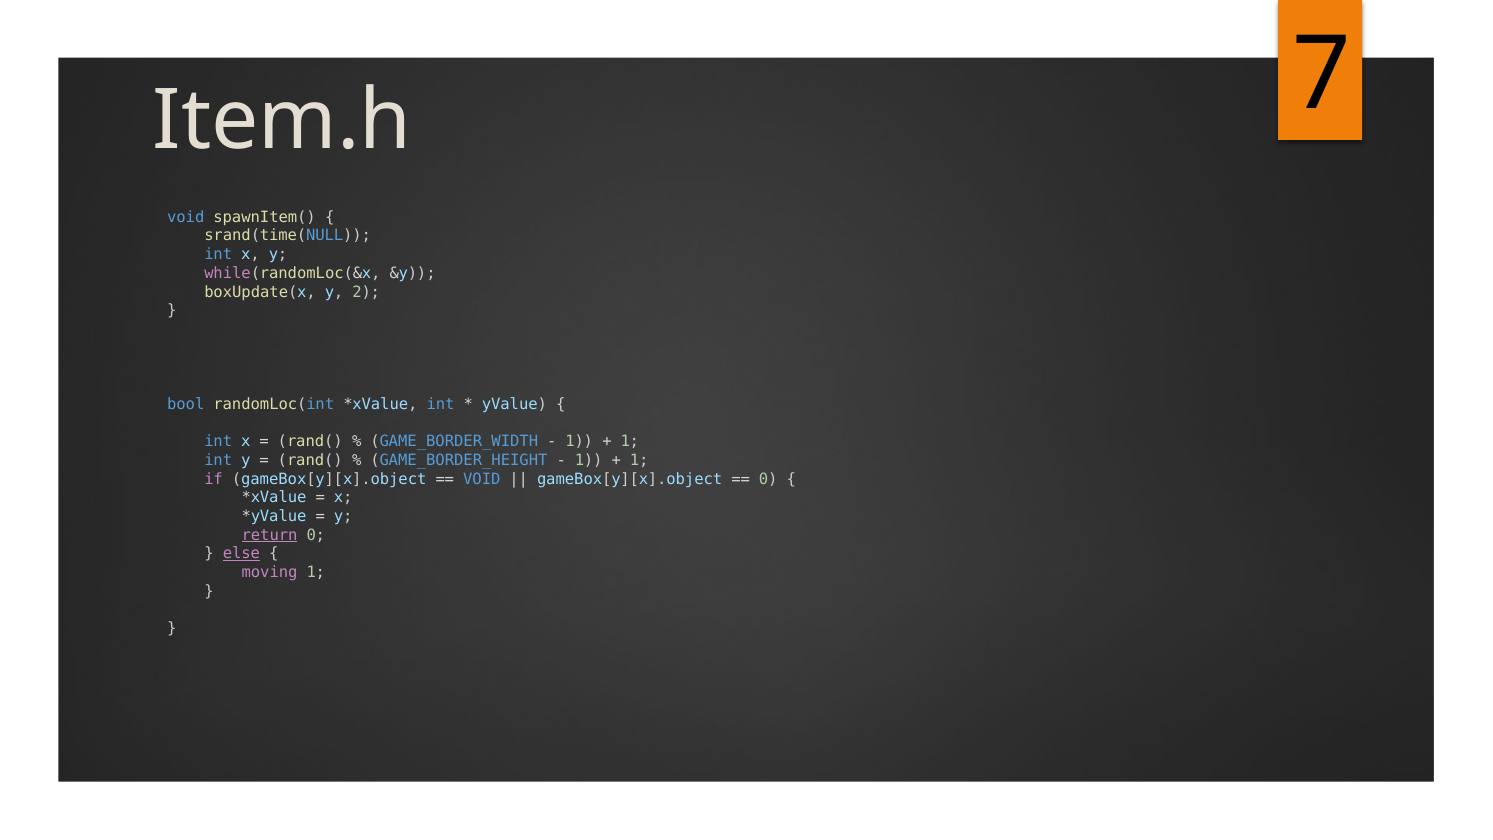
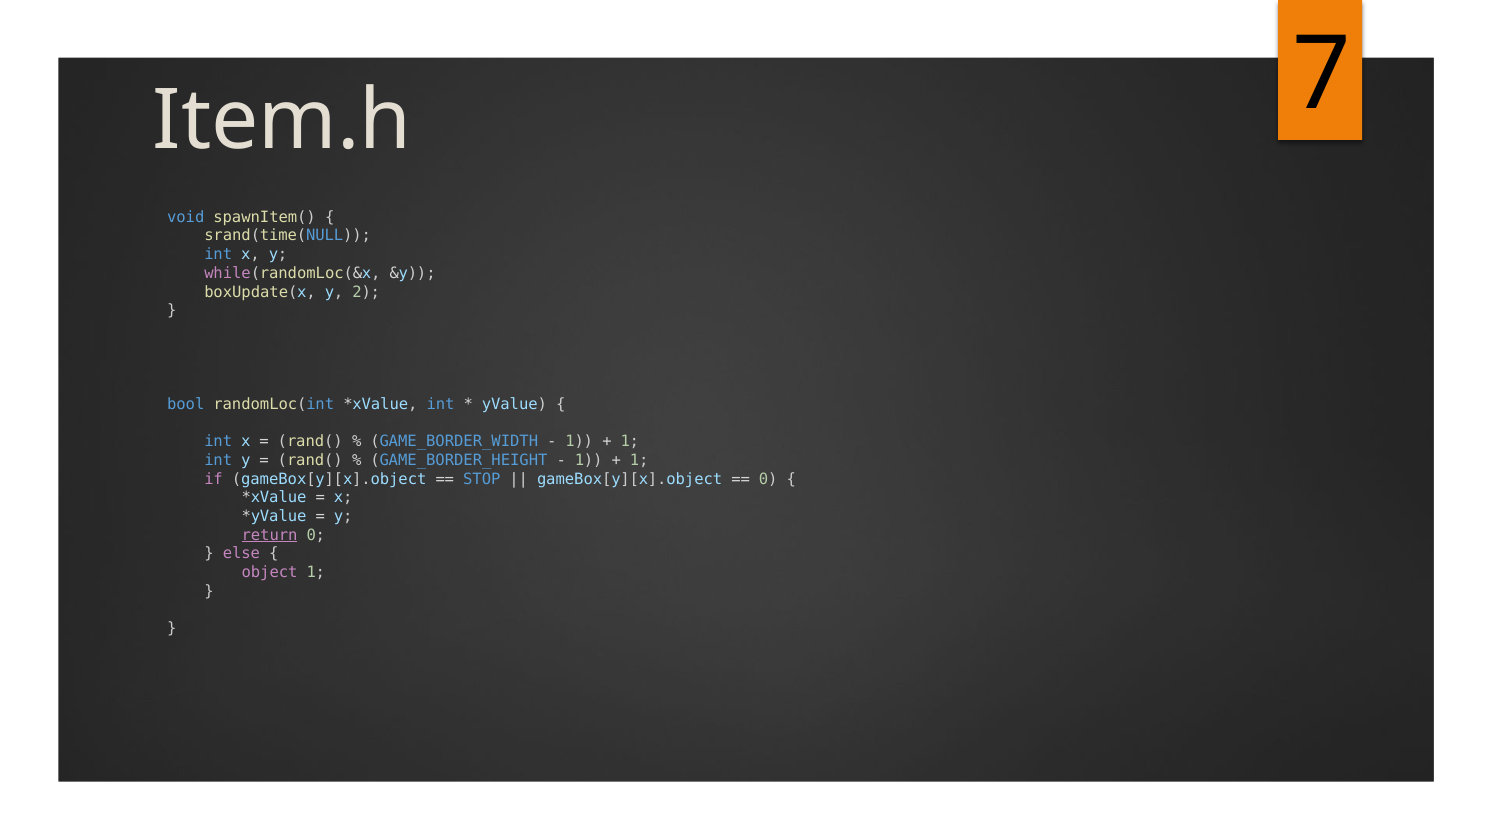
VOID: VOID -> STOP (482, 479)
else underline: present -> none (241, 554)
moving: moving -> object (270, 572)
